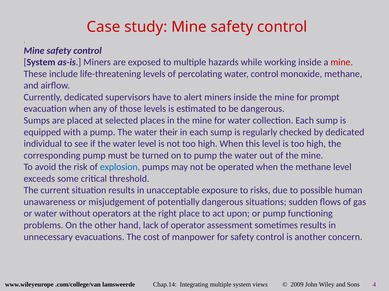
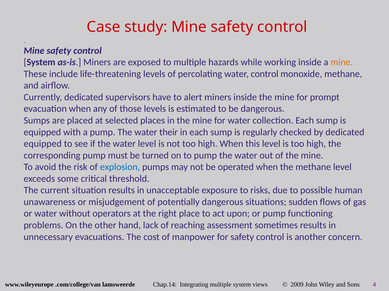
mine colour: red -> orange (342, 62)
individual: individual -> equipped (43, 144)
operator: operator -> reaching (188, 226)
